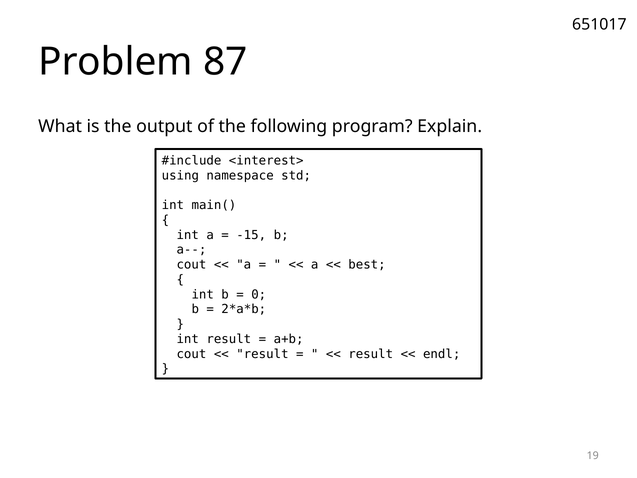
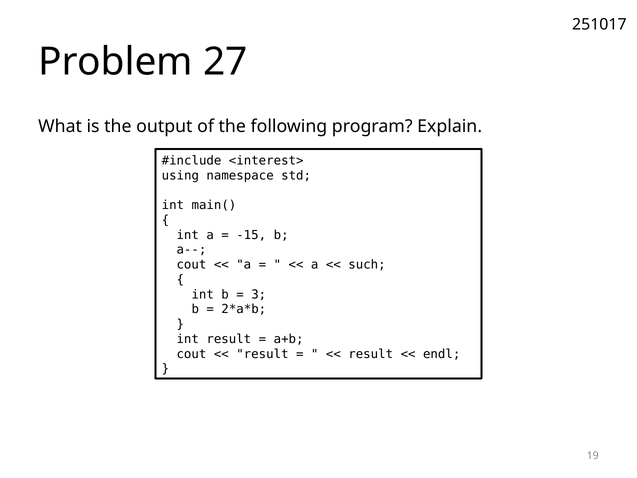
651017: 651017 -> 251017 (599, 24)
87: 87 -> 27 (225, 62)
best: best -> such (367, 265)
0: 0 -> 3 (259, 294)
